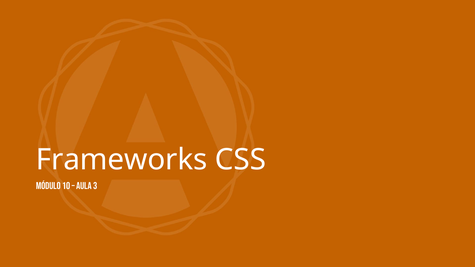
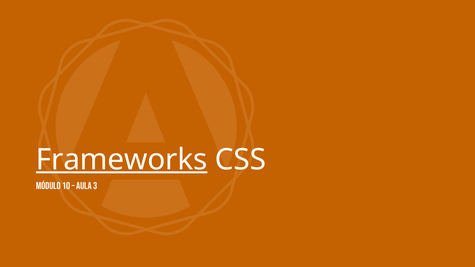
Frameworks underline: none -> present (122, 160)
